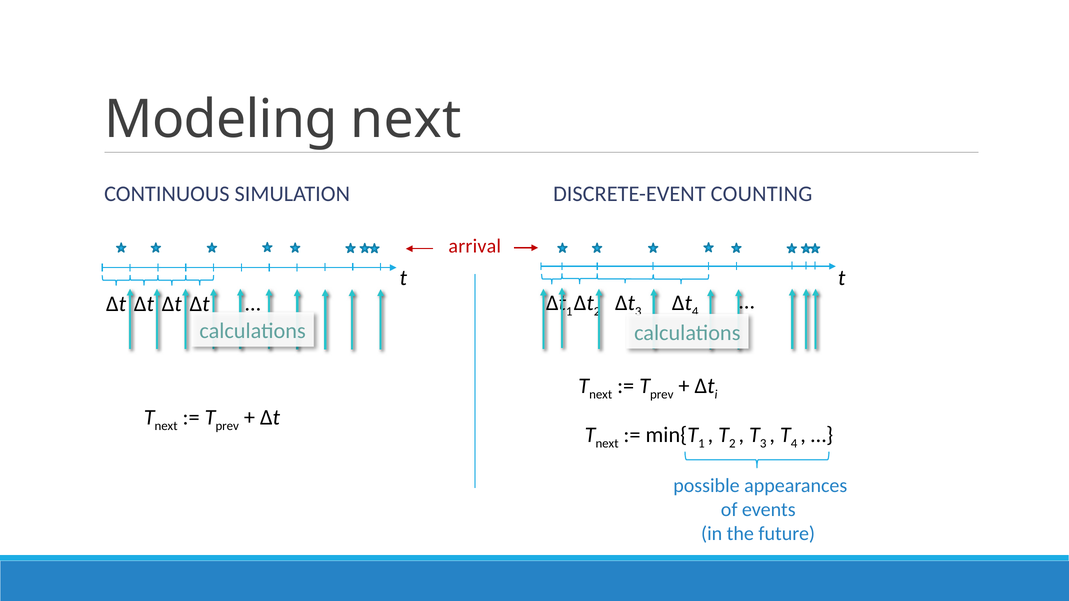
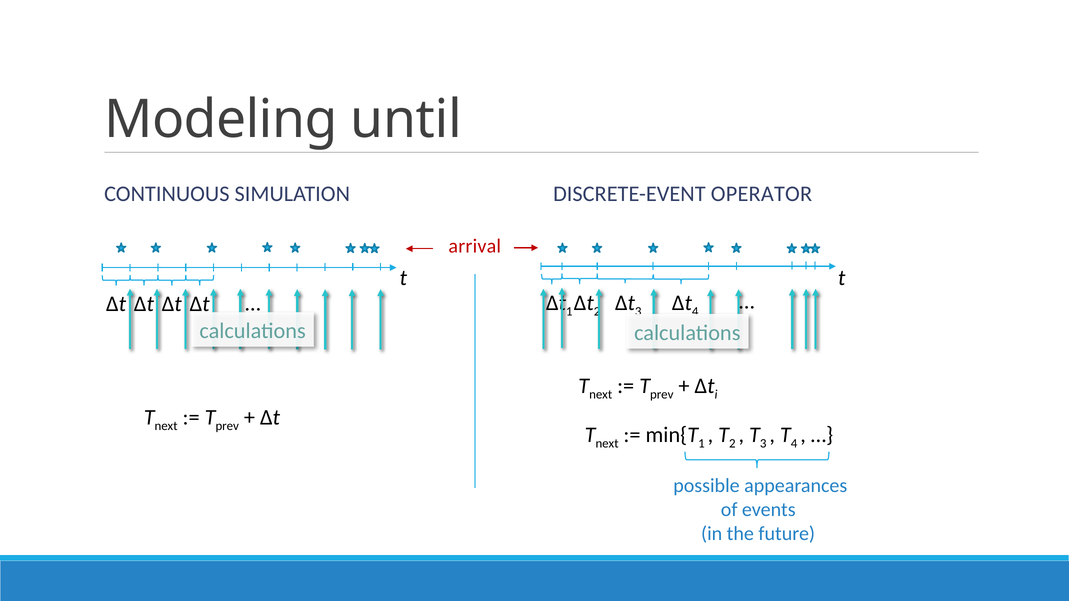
Modeling next: next -> until (406, 120)
COUNTING: COUNTING -> OPERATOR (761, 194)
